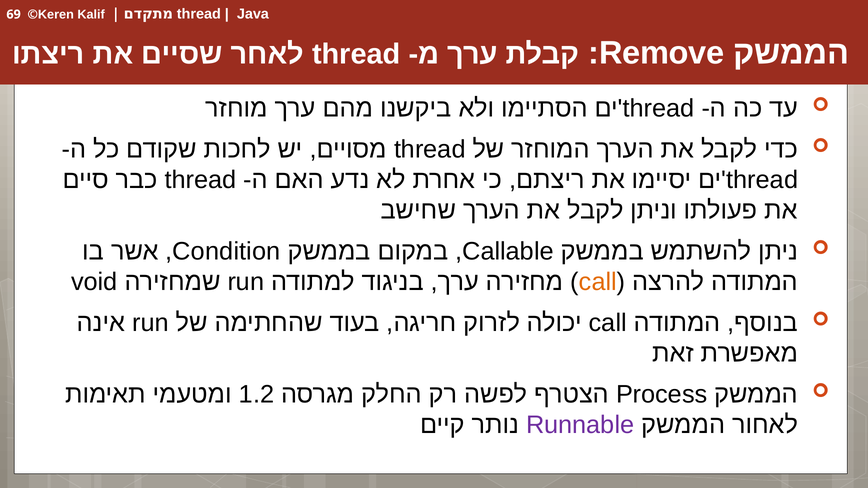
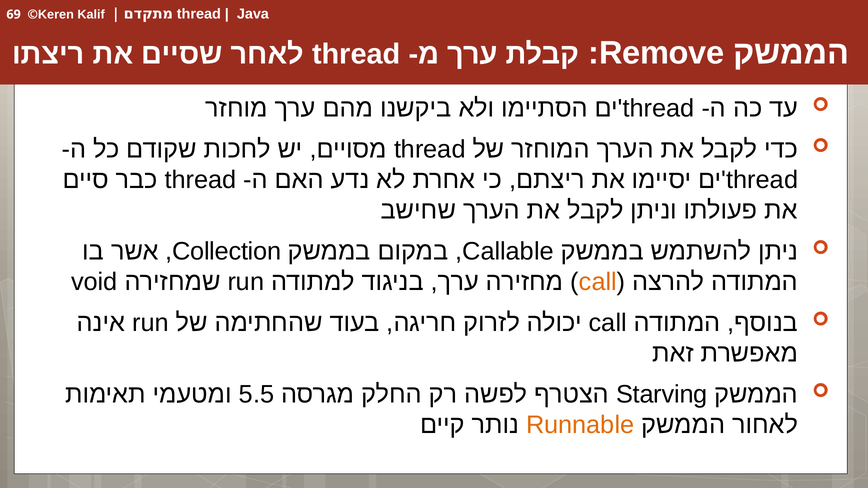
Condition: Condition -> Collection (227, 252)
1.2: 1.2 -> 5.5 (257, 395)
Process: Process -> Starving (662, 395)
Runnable colour: purple -> orange (580, 425)
